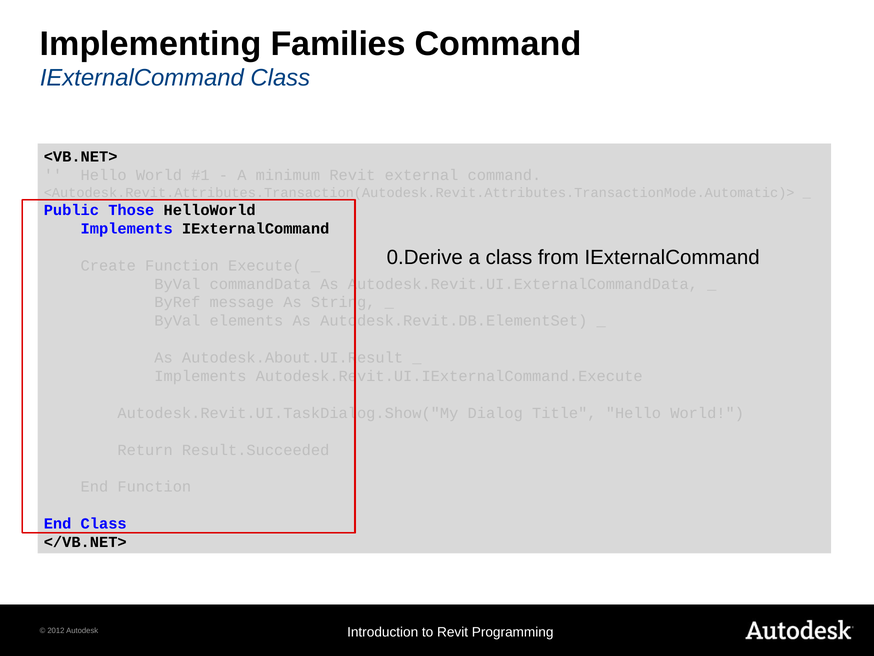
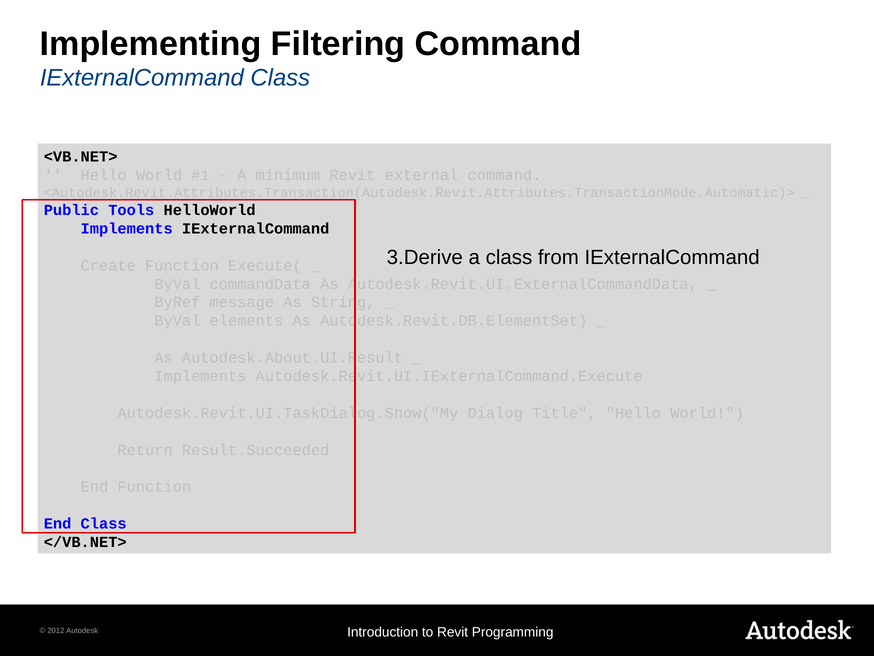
Families: Families -> Filtering (338, 44)
Those: Those -> Tools (131, 210)
0.Derive: 0.Derive -> 3.Derive (425, 257)
